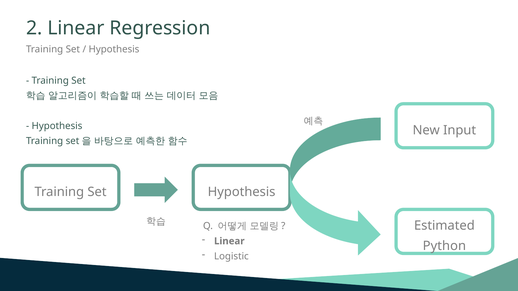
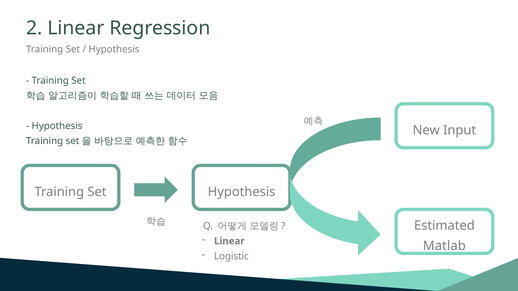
Python: Python -> Matlab (444, 246)
